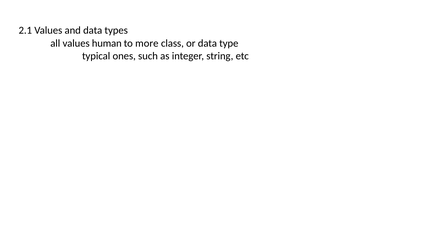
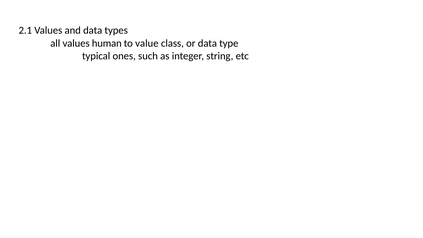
more: more -> value (147, 43)
